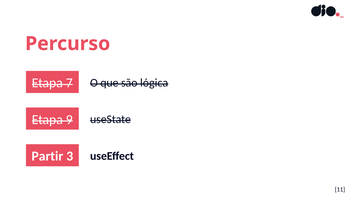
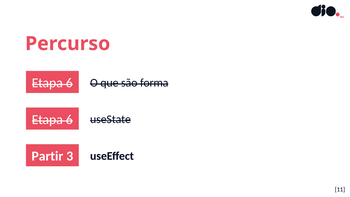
7: 7 -> 6 (69, 83)
lógica: lógica -> forma (154, 83)
9: 9 -> 6 (69, 119)
